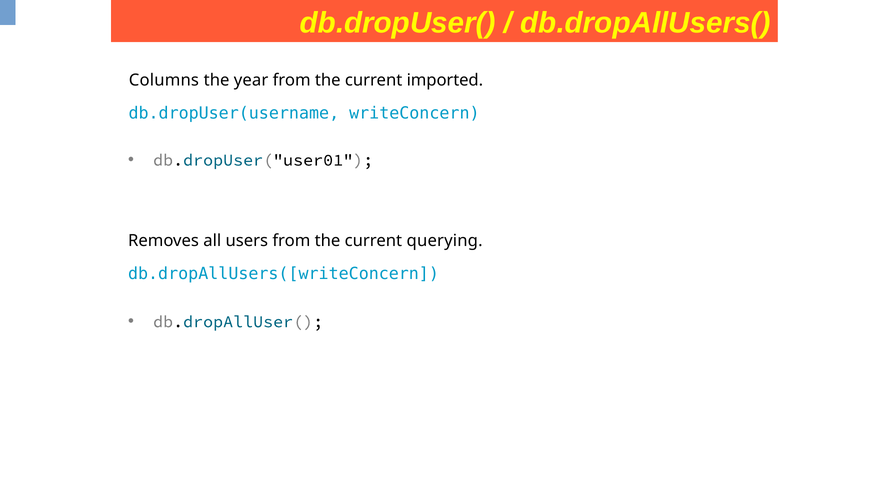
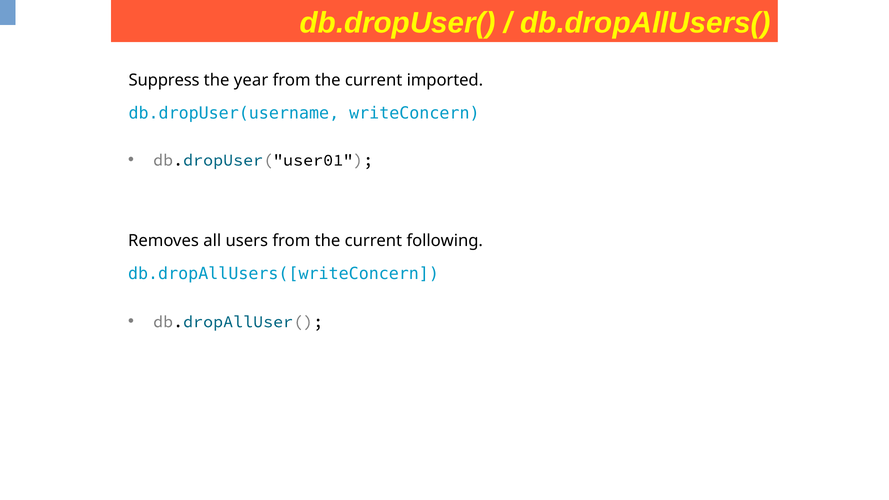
Columns: Columns -> Suppress (164, 80)
querying: querying -> following (445, 241)
